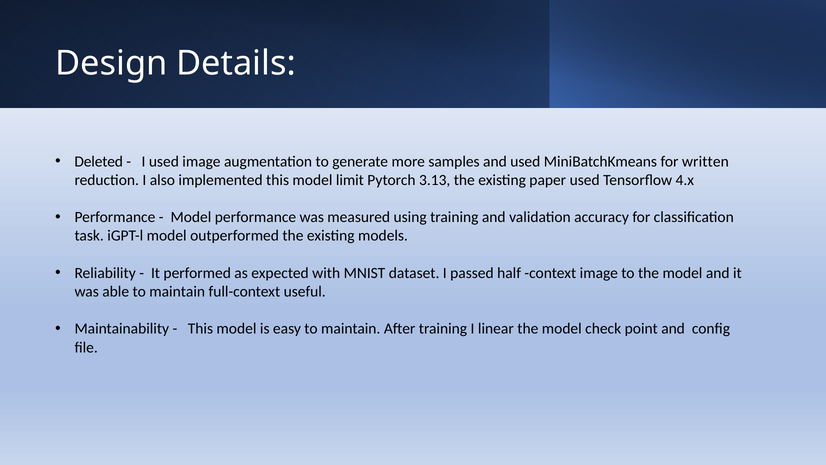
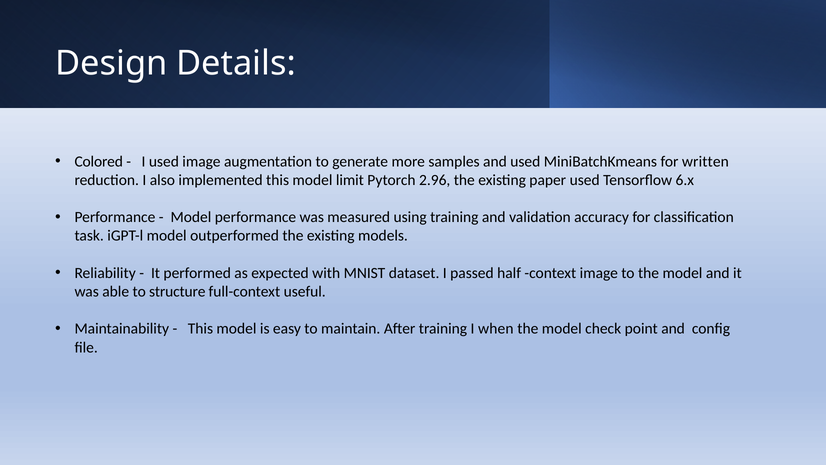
Deleted: Deleted -> Colored (99, 161)
3.13: 3.13 -> 2.96 (435, 180)
4.x: 4.x -> 6.x (685, 180)
able to maintain: maintain -> structure (177, 291)
linear: linear -> when (496, 329)
